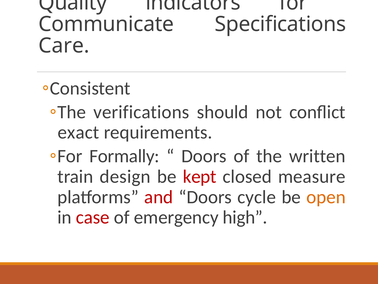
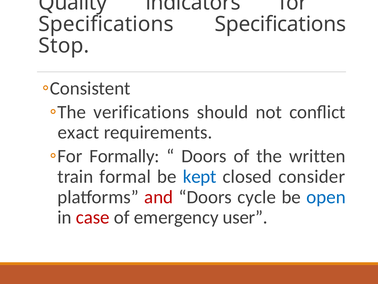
Communicate: Communicate -> Specifications (106, 24)
Care: Care -> Stop (64, 45)
design: design -> formal (125, 176)
kept colour: red -> blue (200, 176)
measure: measure -> consider (312, 176)
open colour: orange -> blue (326, 197)
high: high -> user (245, 217)
